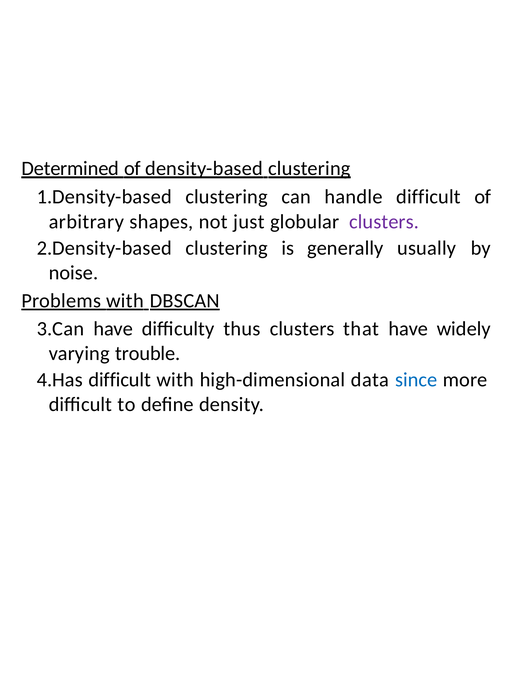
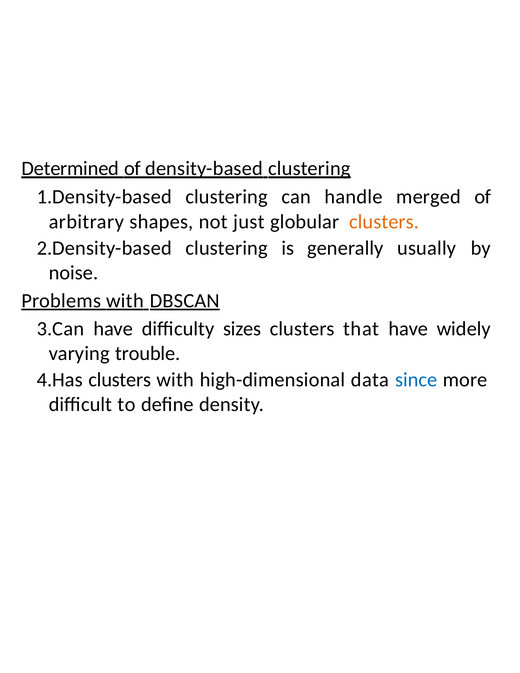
handle difficult: difficult -> merged (429, 197)
clusters colour: purple -> orange (384, 222)
thus: thus -> sizes (242, 329)
difficult: difficult -> clusters (120, 380)
